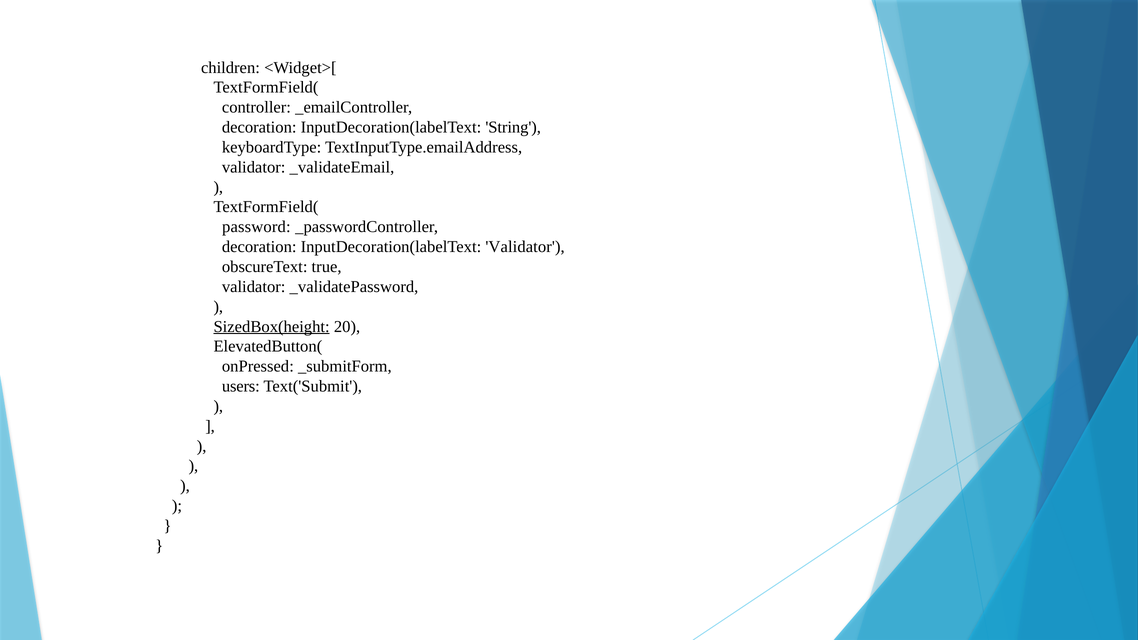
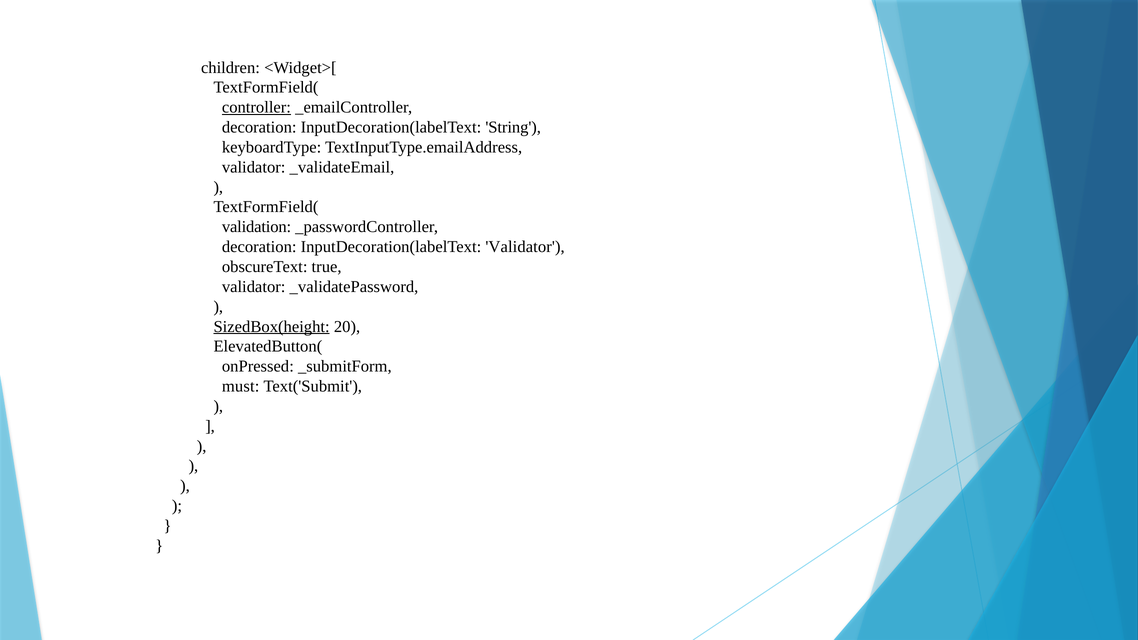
controller underline: none -> present (256, 107)
password: password -> validation (257, 227)
users: users -> must (241, 386)
